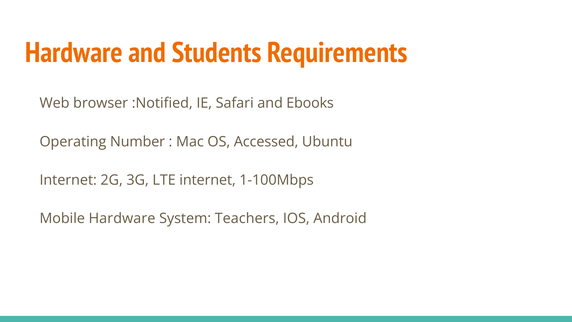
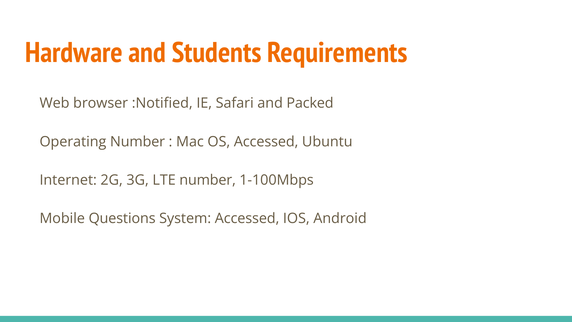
Ebooks: Ebooks -> Packed (310, 103)
LTE internet: internet -> number (208, 180)
Mobile Hardware: Hardware -> Questions (122, 218)
System Teachers: Teachers -> Accessed (247, 218)
